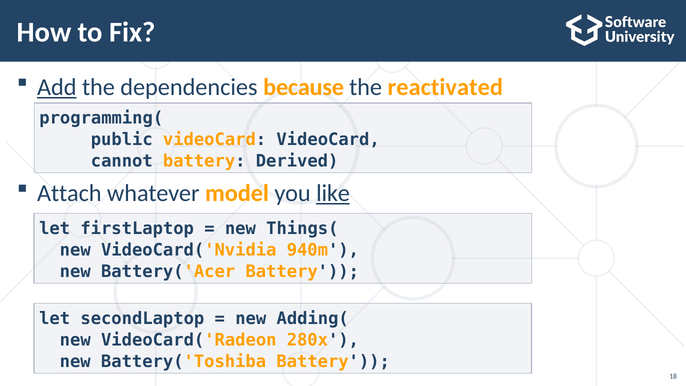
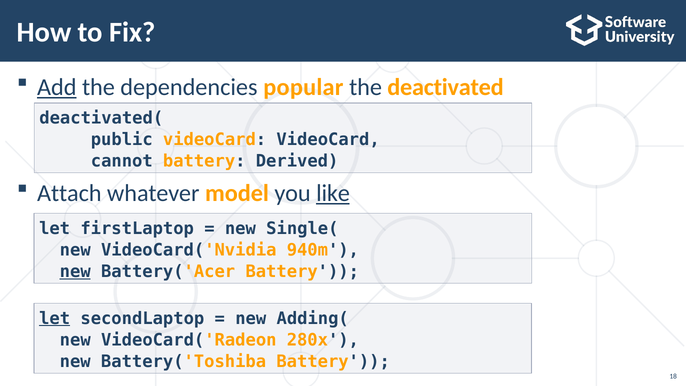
because: because -> popular (303, 87)
reactivated: reactivated -> deactivated (445, 87)
programming(: programming( -> deactivated( (101, 118)
Things(: Things( -> Single( (302, 228)
new underline: none -> present (75, 272)
let underline: none -> present (55, 318)
